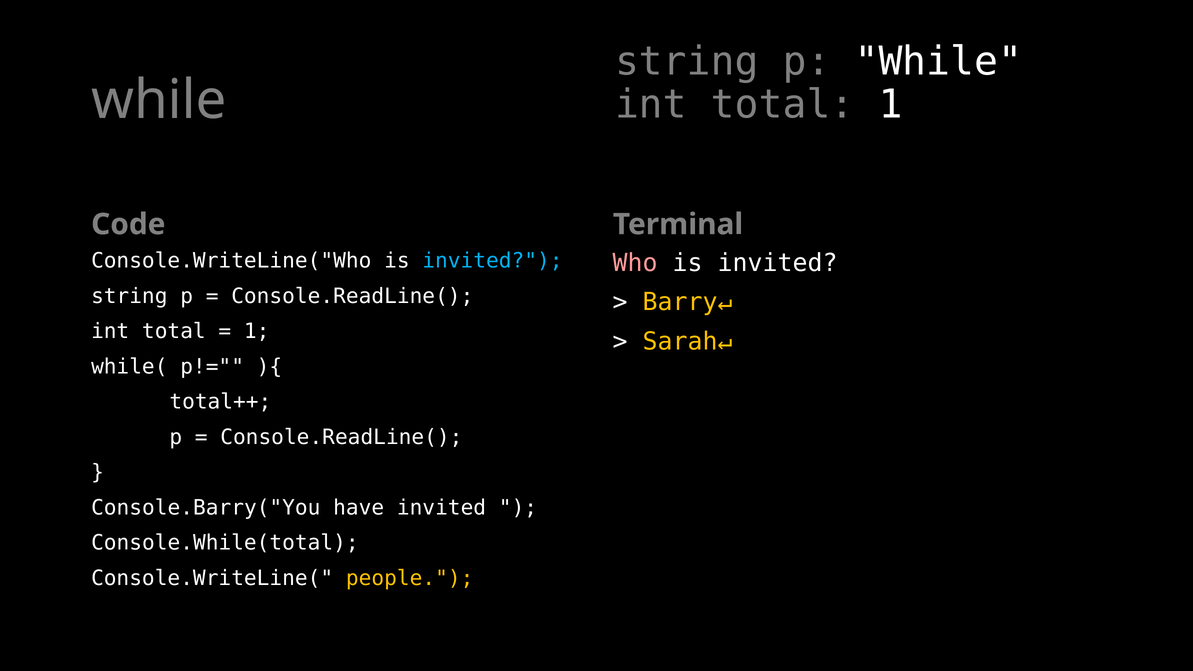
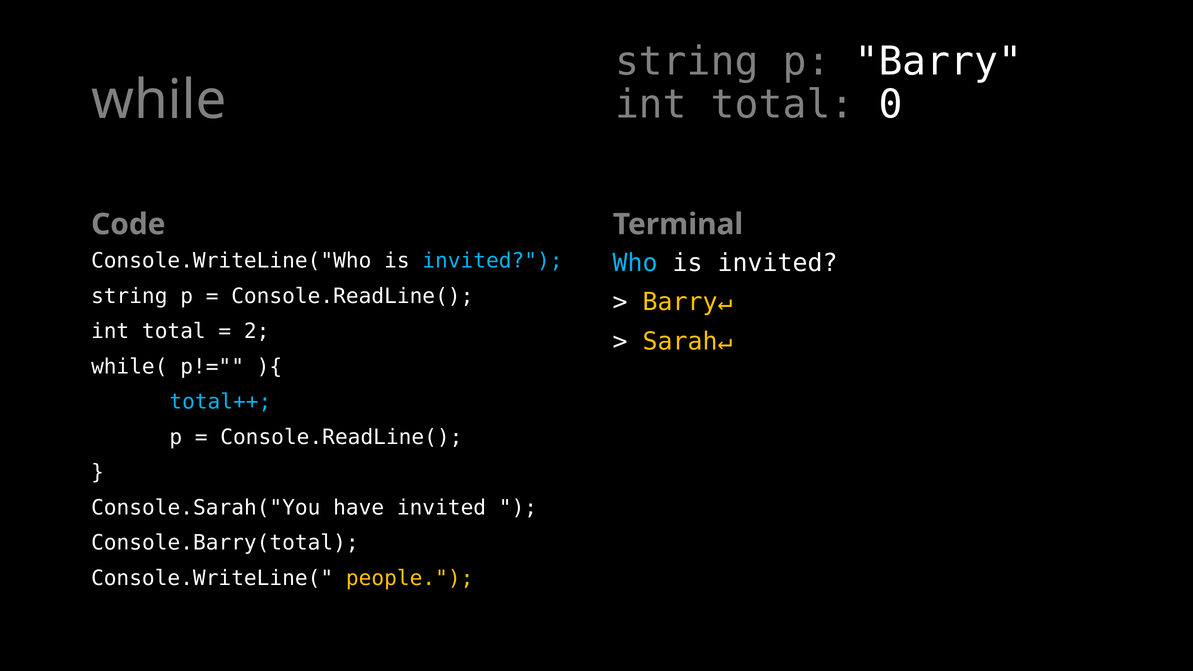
p While: While -> Barry (938, 61)
total 1: 1 -> 0 (891, 104)
Who colour: pink -> light blue (635, 263)
1: 1 -> 2 (257, 331)
total++ colour: white -> light blue (220, 402)
Console.Barry("You: Console.Barry("You -> Console.Sarah("You (206, 508)
Console.While(total: Console.While(total -> Console.Barry(total (225, 543)
